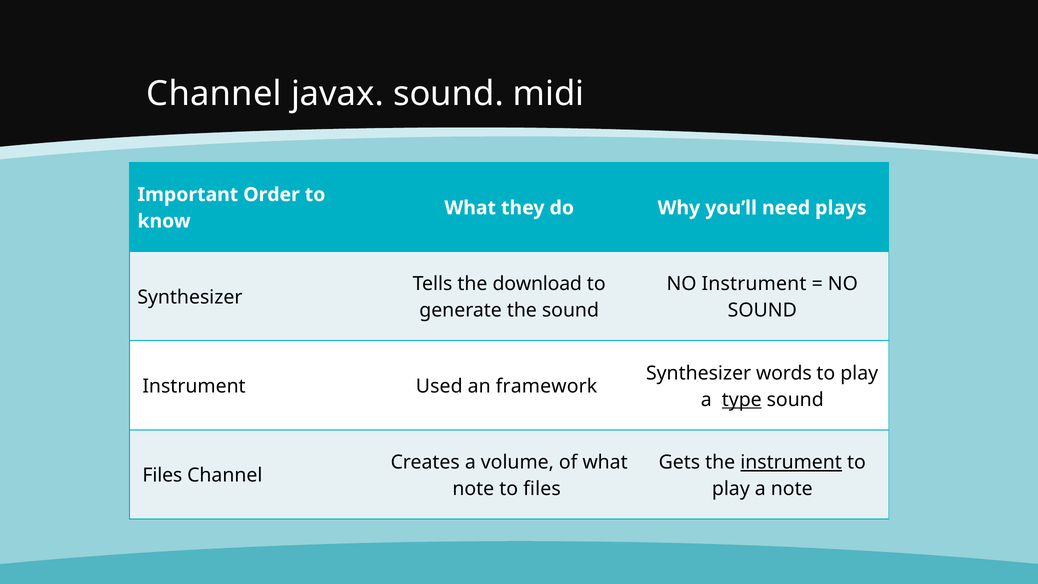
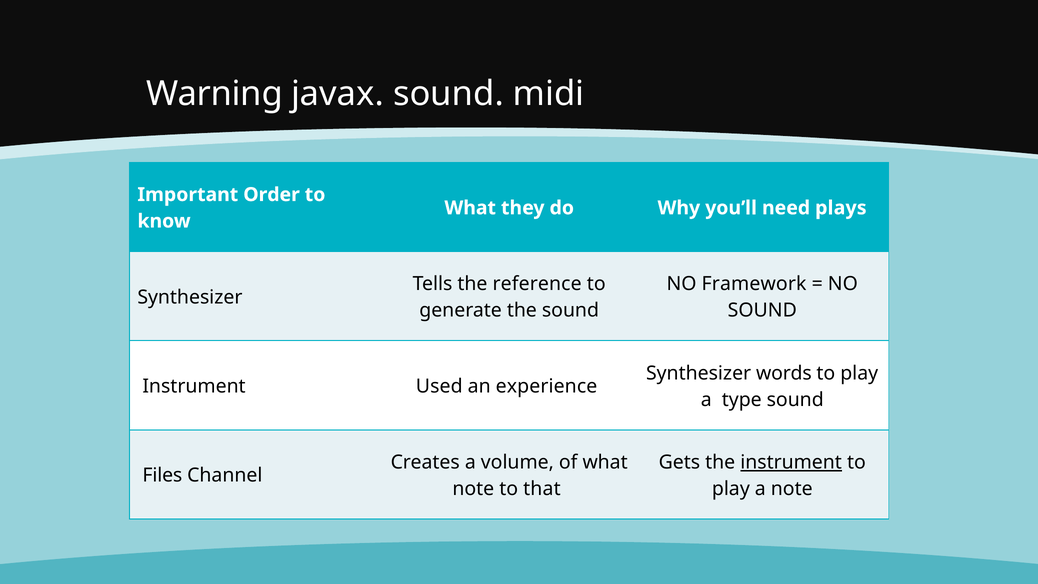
Channel: Channel -> Warning (214, 94)
download: download -> reference (537, 284)
NO Instrument: Instrument -> Framework (754, 284)
framework: framework -> experience (547, 386)
type underline: present -> none (742, 400)
to files: files -> that (542, 489)
